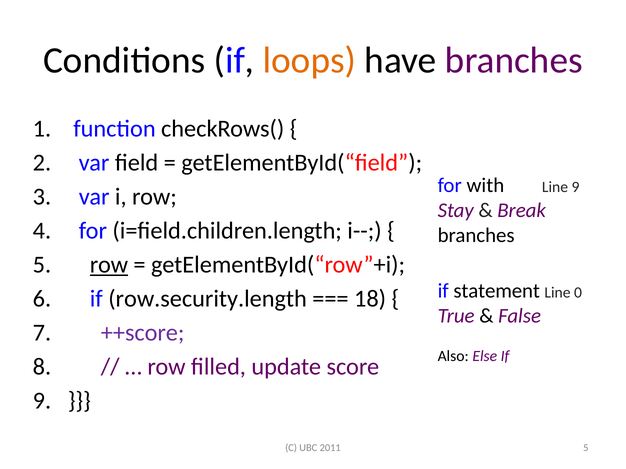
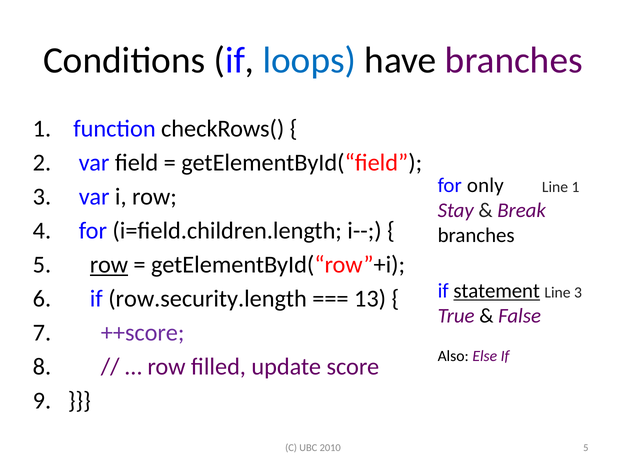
loops colour: orange -> blue (309, 61)
with: with -> only (485, 186)
Line 9: 9 -> 1 (576, 187)
statement underline: none -> present (497, 291)
Line 0: 0 -> 3 (578, 293)
18: 18 -> 13 (370, 299)
2011: 2011 -> 2010 (330, 448)
